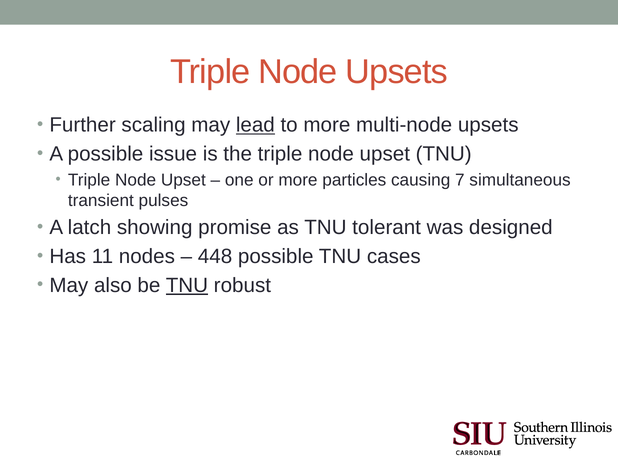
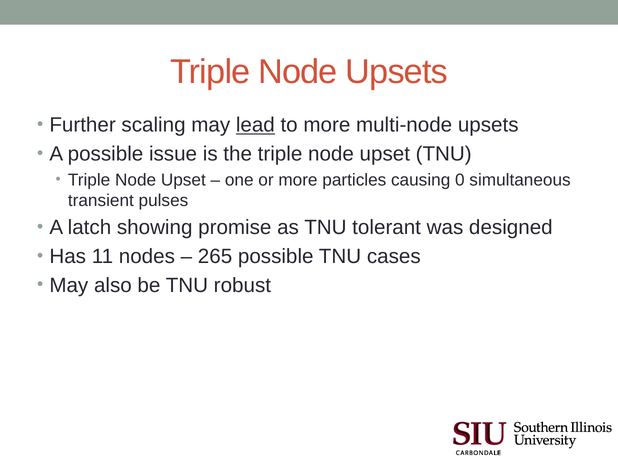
7: 7 -> 0 (460, 180)
448: 448 -> 265 (215, 256)
TNU underline: present -> none (187, 285)
